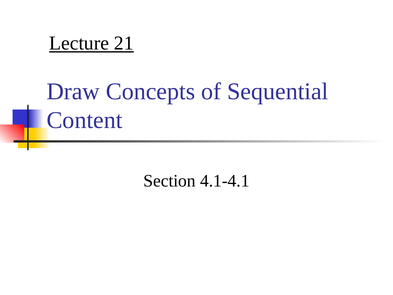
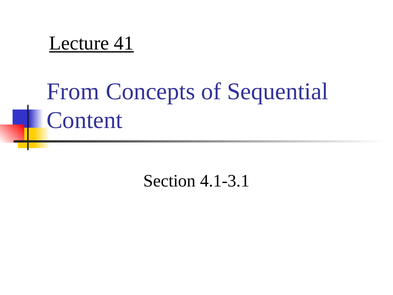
21: 21 -> 41 (124, 43)
Draw: Draw -> From (73, 91)
4.1-4.1: 4.1-4.1 -> 4.1-3.1 (225, 181)
